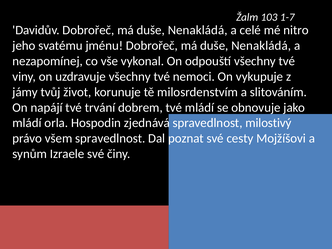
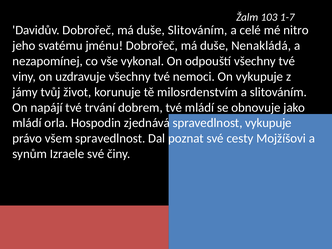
Nenakládá: Nenakládá -> Slitováním (198, 30)
spravedlnost milostivý: milostivý -> vykupuje (268, 123)
